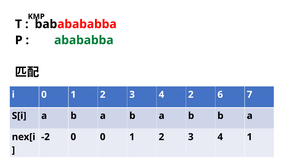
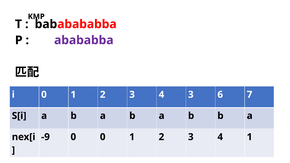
abababba colour: green -> purple (84, 40)
4 2: 2 -> 3 (191, 95)
-2: -2 -> -9 (45, 137)
